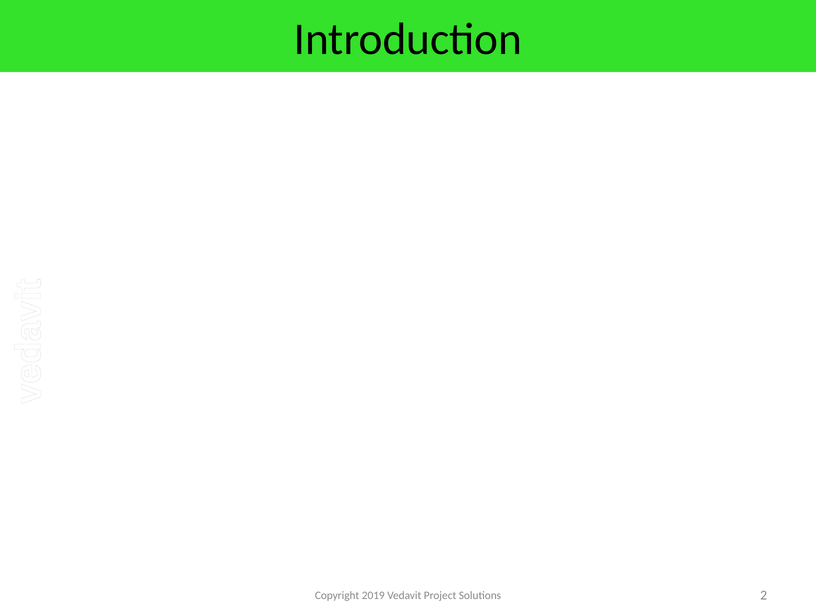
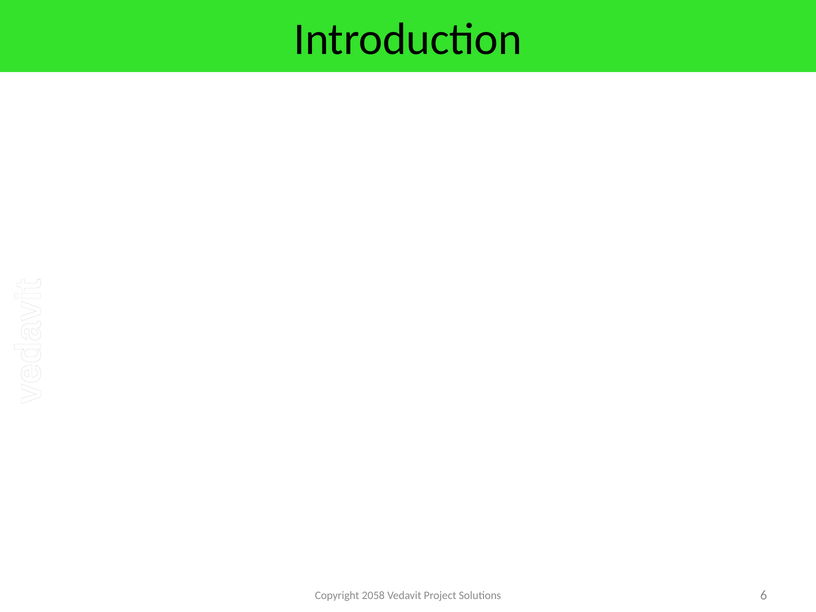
2019: 2019 -> 2058 (373, 595)
2: 2 -> 6 (764, 595)
